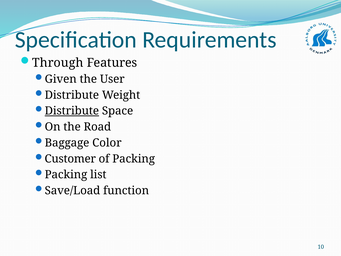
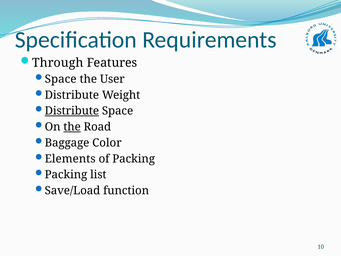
Given: Given -> Space (61, 79)
the underline: none -> present (72, 127)
Customer: Customer -> Elements (70, 159)
